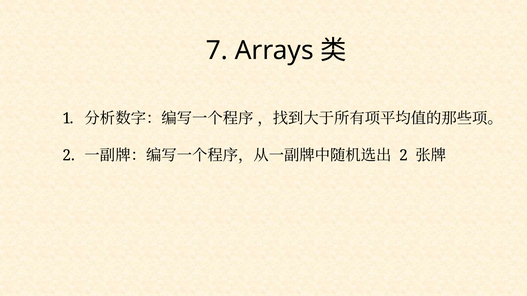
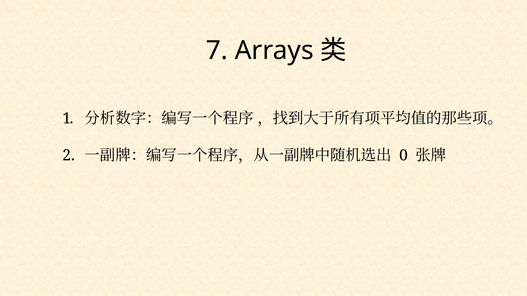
2: 2 -> 0 (403, 156)
